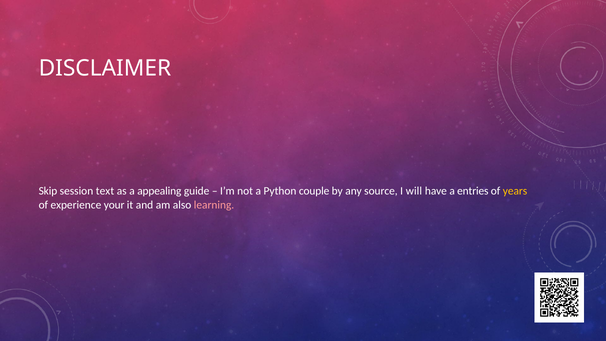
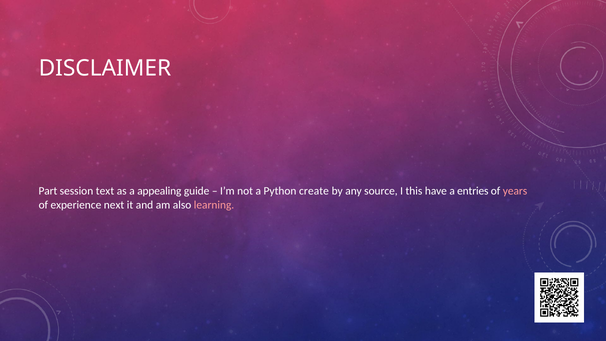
Skip: Skip -> Part (48, 191)
couple: couple -> create (314, 191)
will: will -> this (414, 191)
years colour: yellow -> pink (515, 191)
your: your -> next (114, 205)
